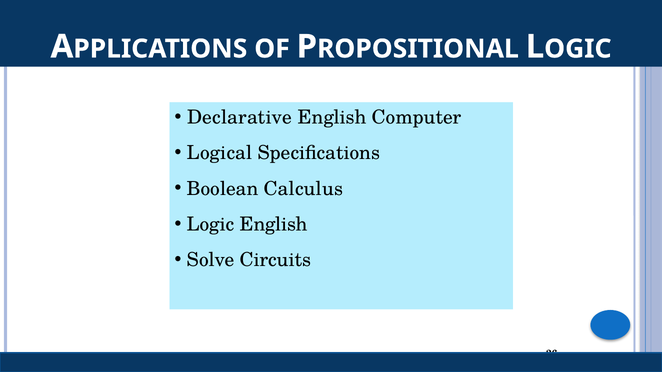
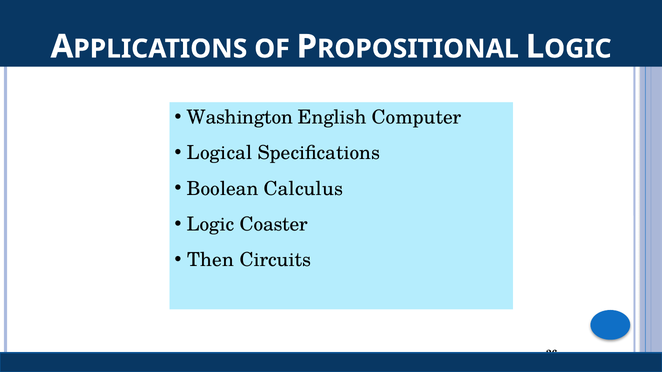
Declarative: Declarative -> Washington (240, 118)
Logic English: English -> Coaster (274, 224)
Solve: Solve -> Then (211, 260)
